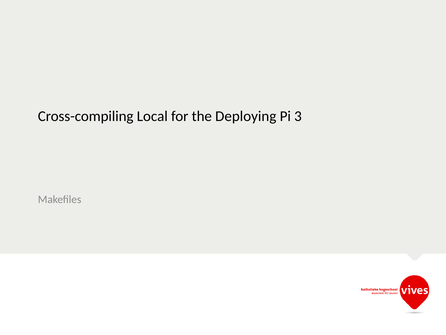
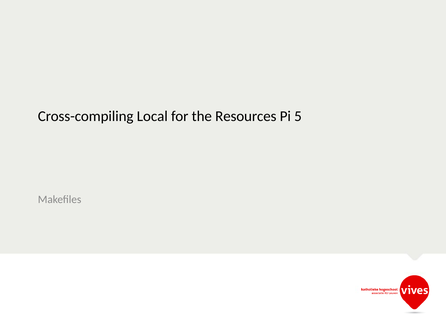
Deploying: Deploying -> Resources (246, 116)
3: 3 -> 5 (298, 116)
